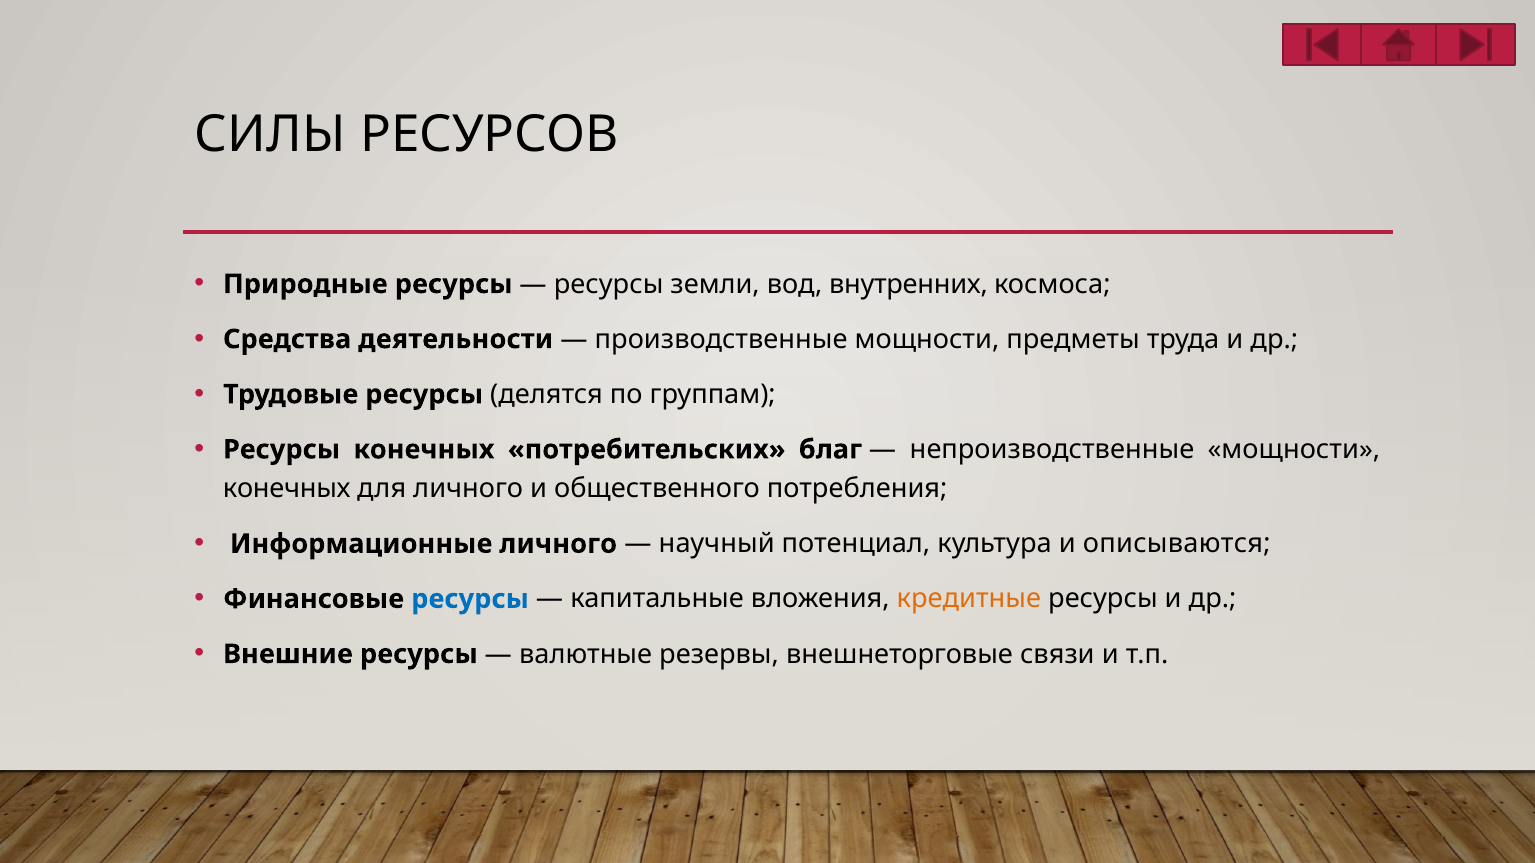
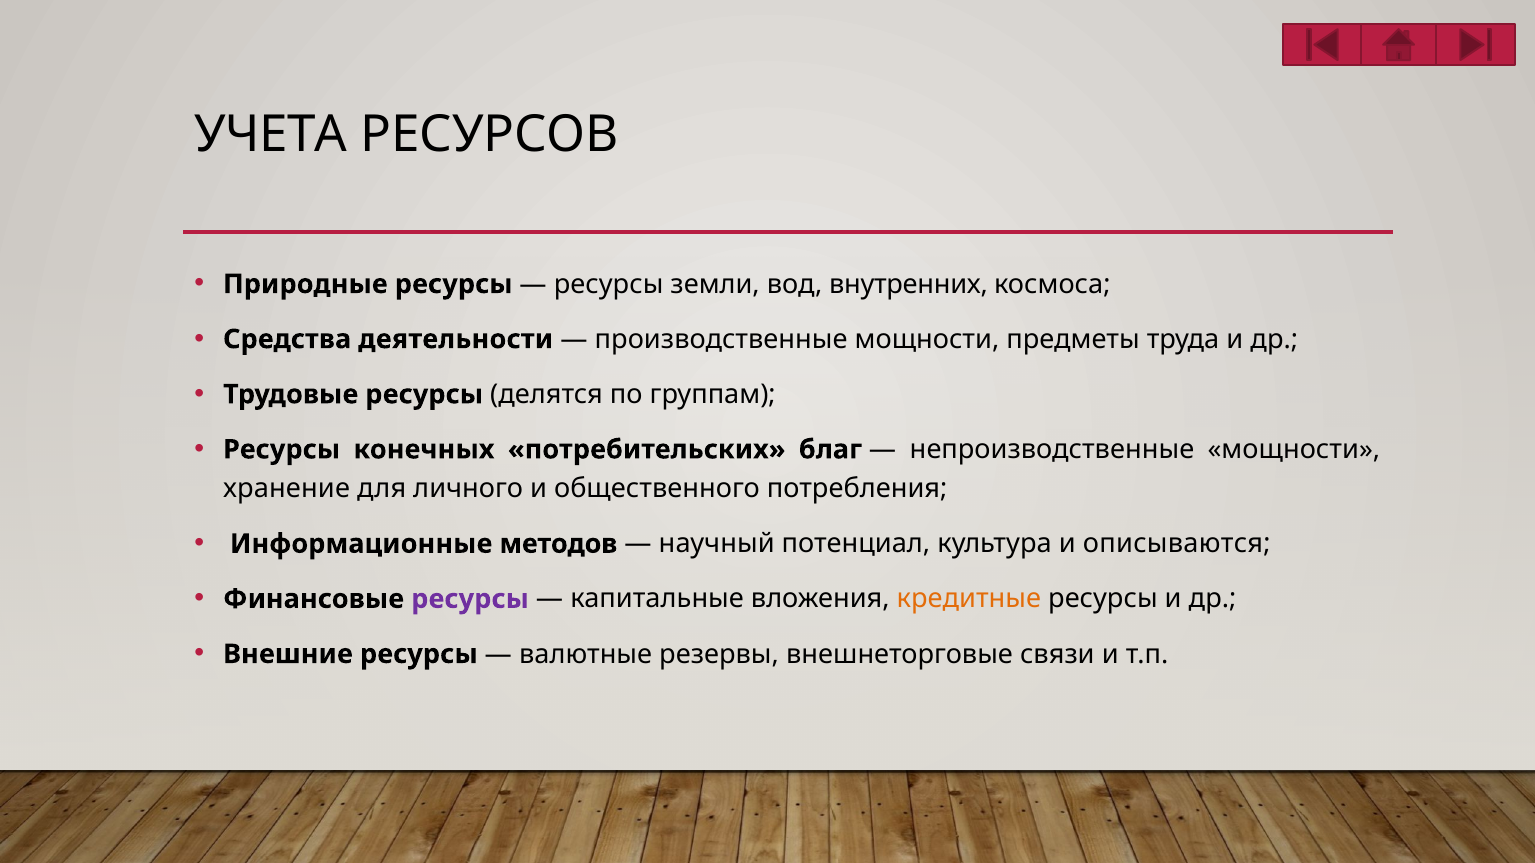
СИЛЫ: СИЛЫ -> УЧЕТА (271, 134)
конечных: конечных -> хранение (287, 489)
Информационные личного: личного -> методов (558, 544)
ресурсы colour: blue -> purple (470, 599)
